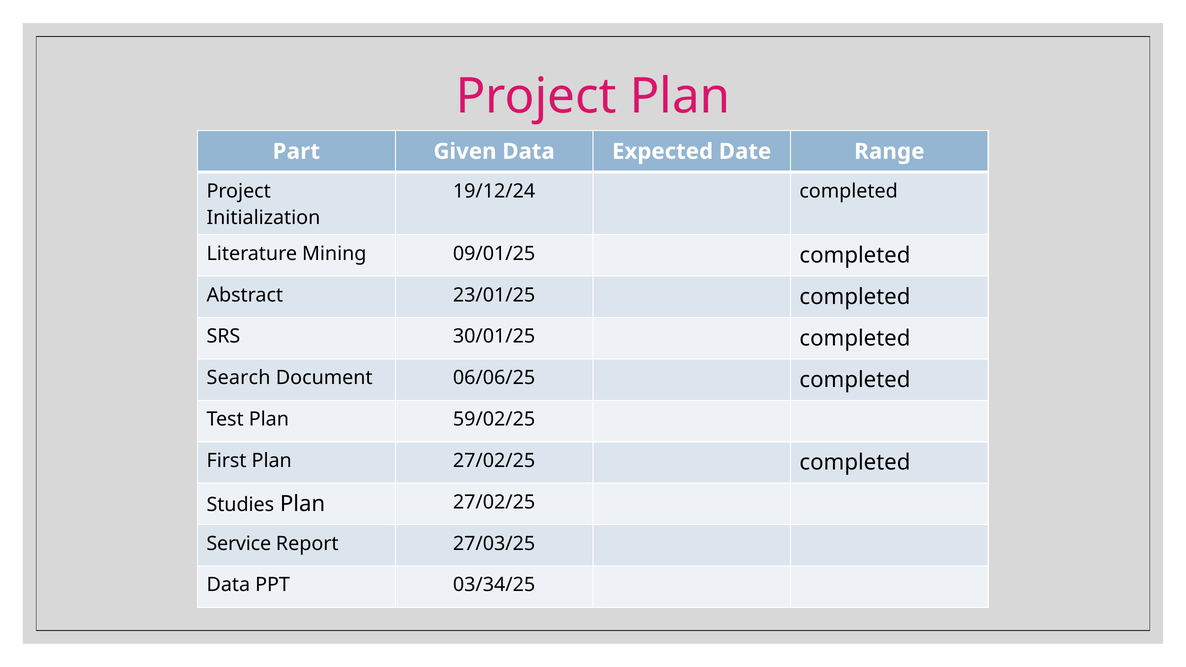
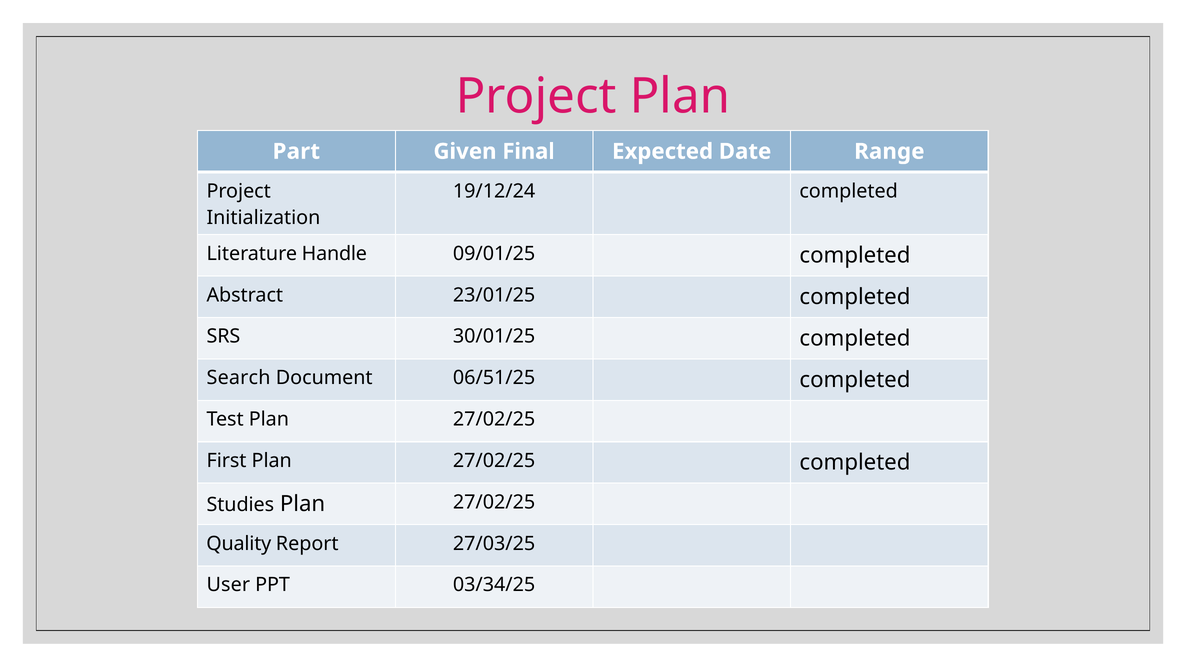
Given Data: Data -> Final (529, 151)
Mining: Mining -> Handle (334, 254)
06/06/25: 06/06/25 -> 06/51/25 (494, 378)
Test Plan 59/02/25: 59/02/25 -> 27/02/25 (494, 419)
Service: Service -> Quality (239, 544)
Data: Data -> User (228, 585)
